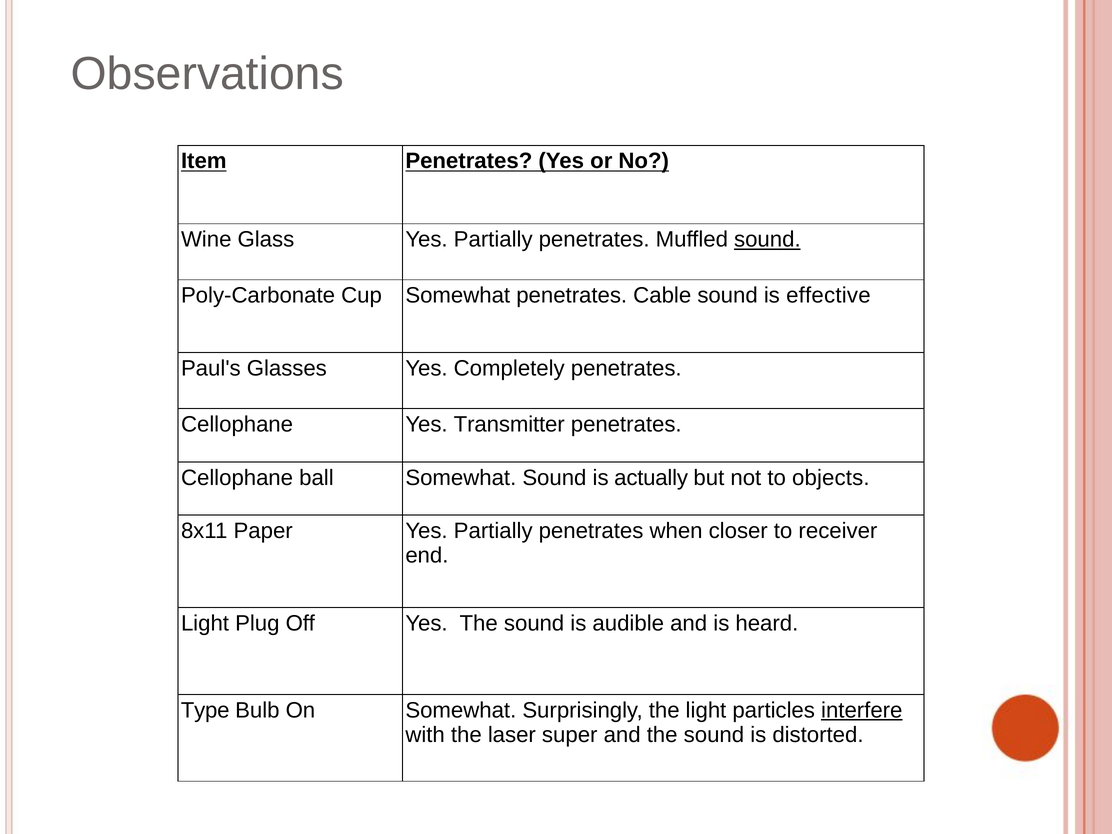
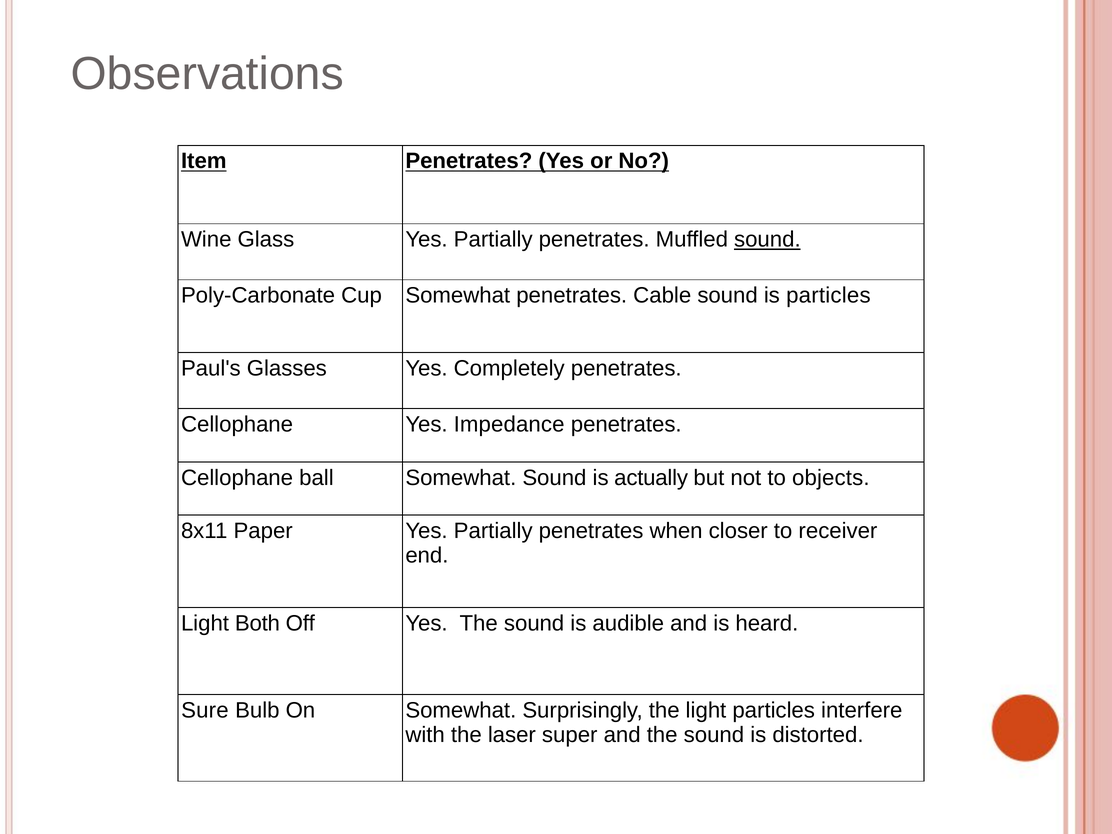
is effective: effective -> particles (828, 296)
Transmitter: Transmitter -> Impedance (509, 424)
Plug: Plug -> Both (257, 623)
Type: Type -> Sure (205, 710)
interfere underline: present -> none (862, 710)
